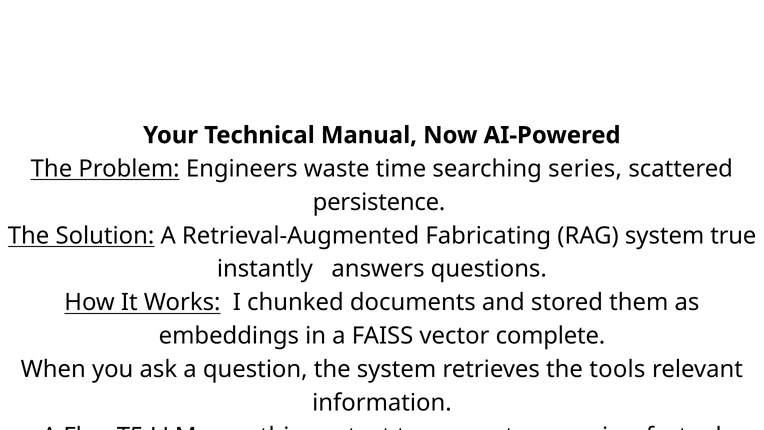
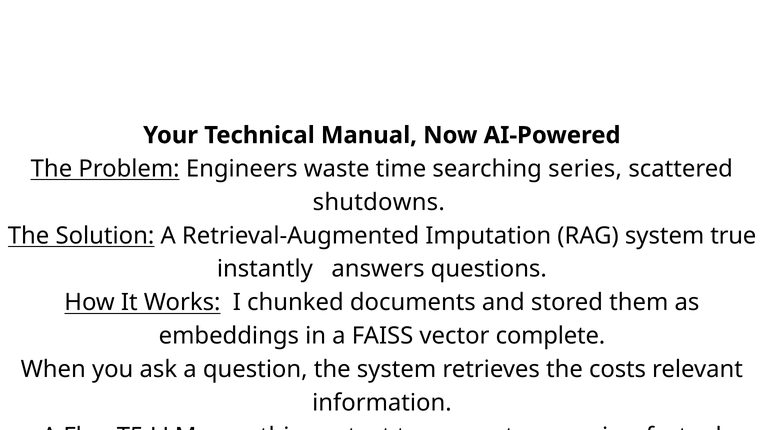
persistence: persistence -> shutdowns (379, 202)
Fabricating: Fabricating -> Imputation (488, 236)
tools: tools -> costs (618, 369)
